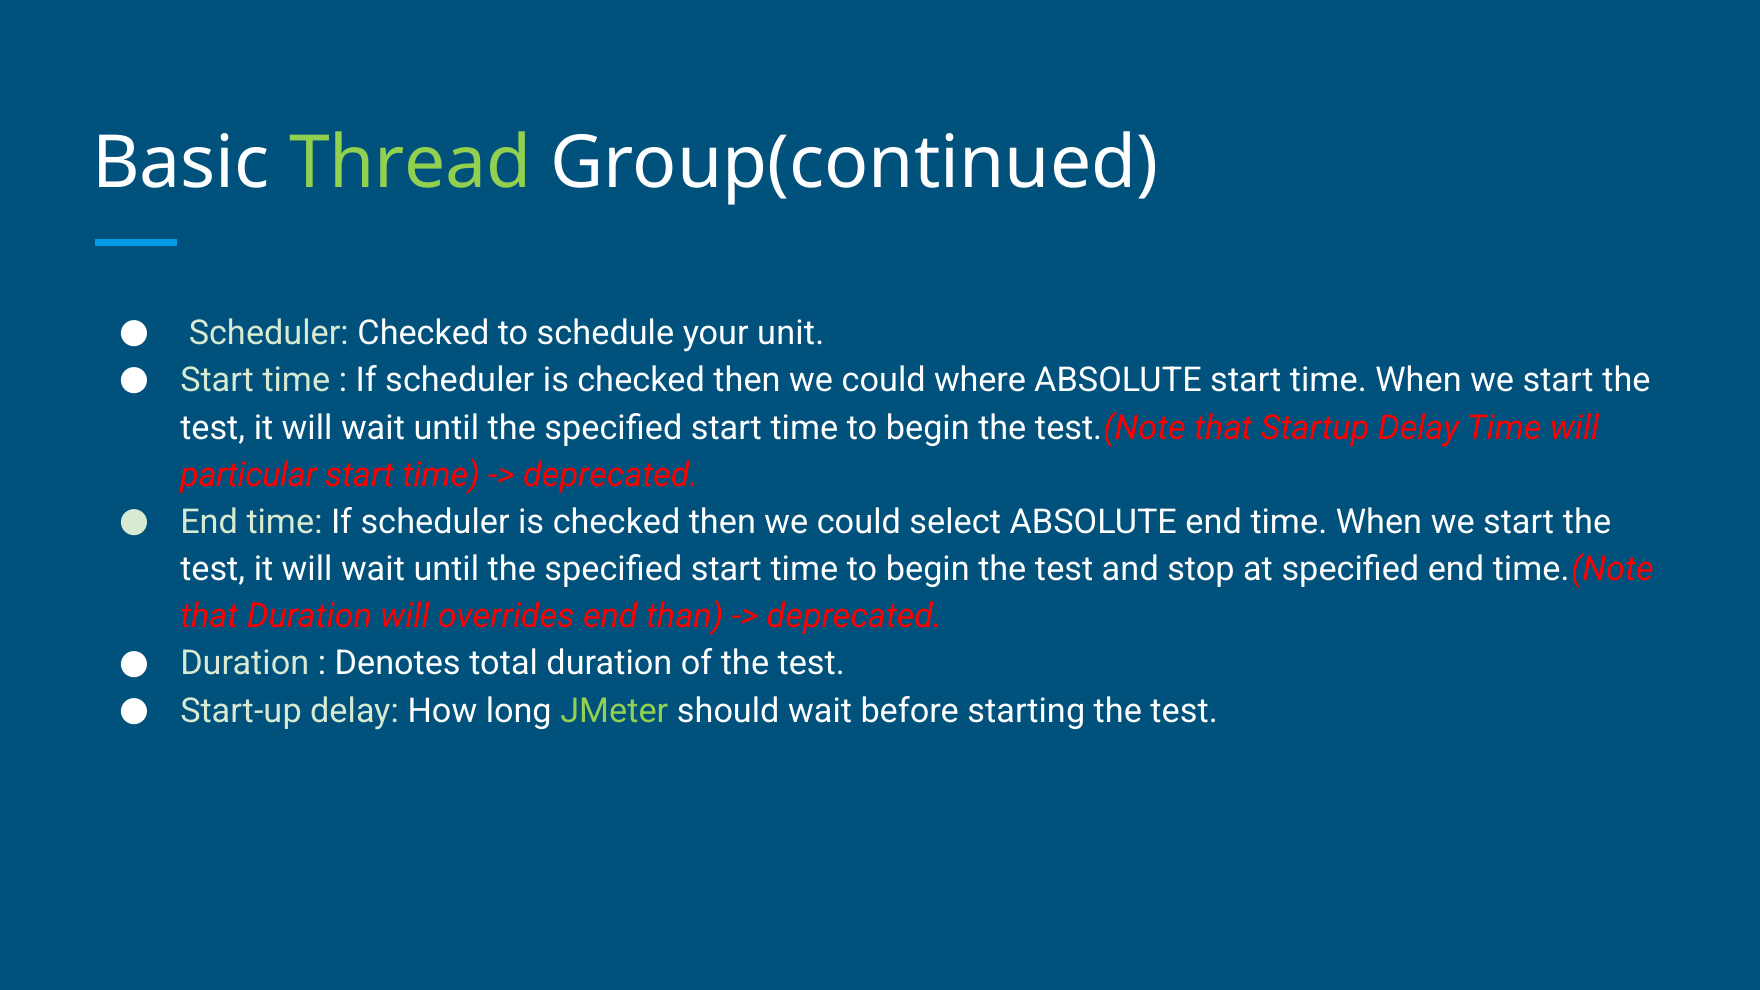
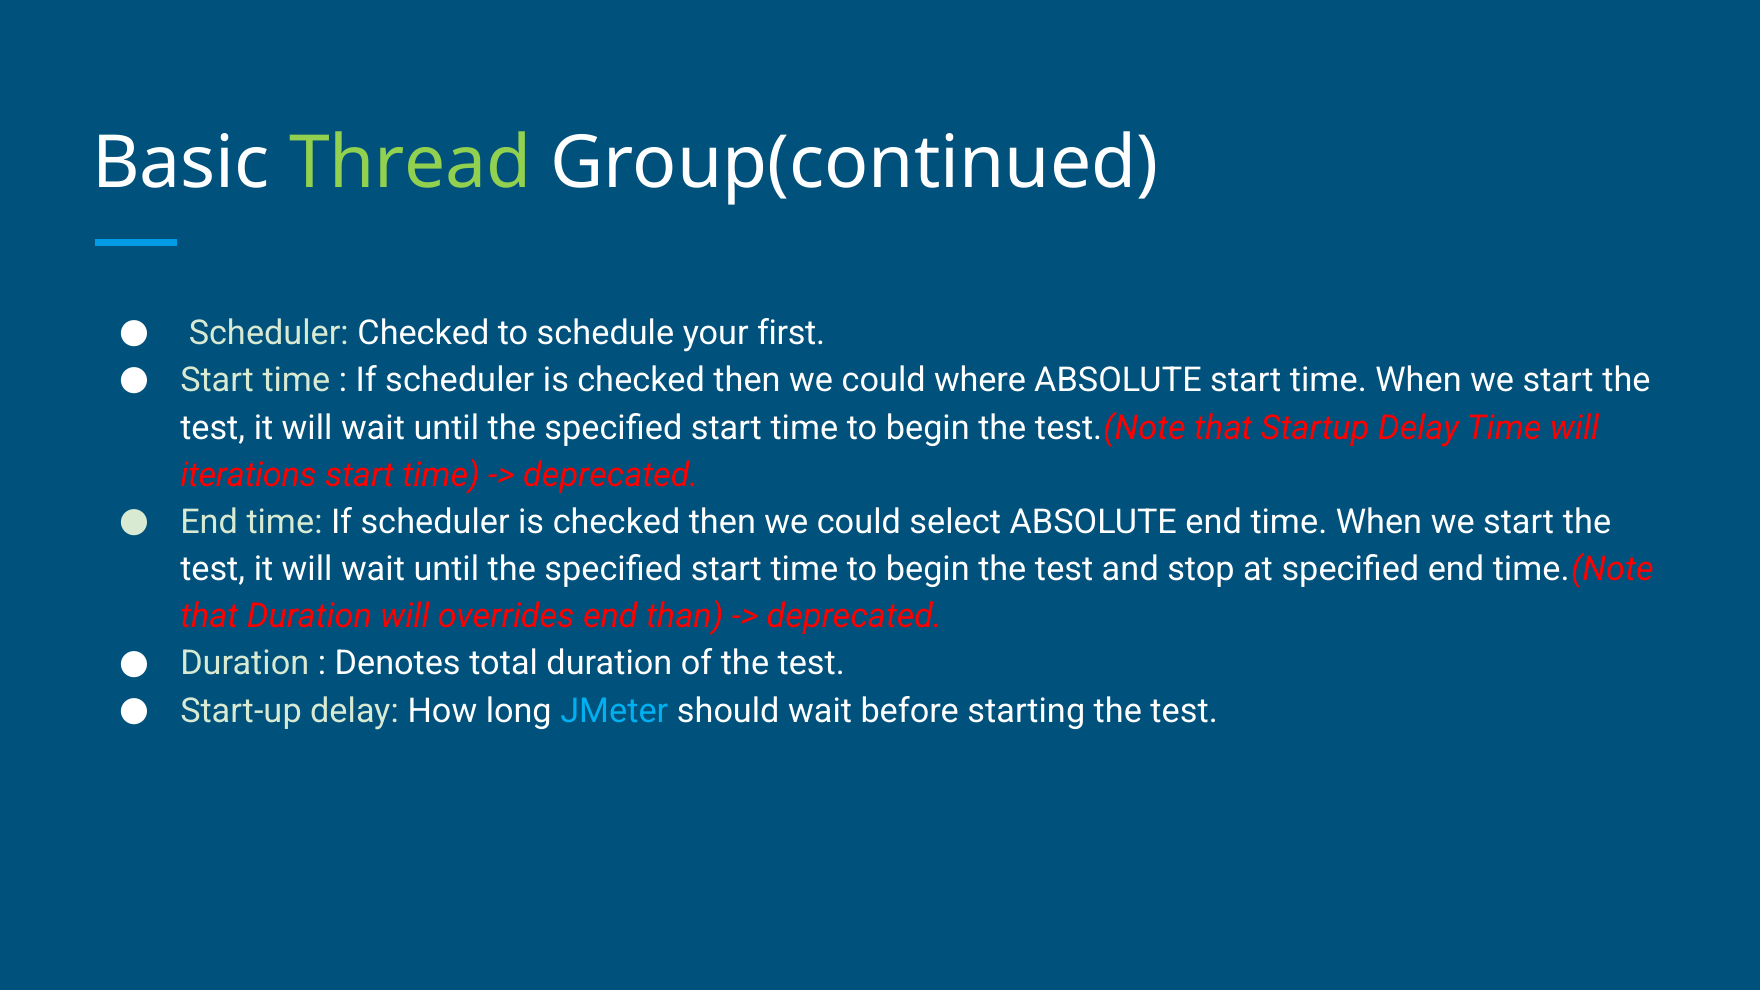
unit: unit -> first (791, 333)
particular: particular -> iterations (249, 475)
JMeter colour: light green -> light blue (614, 711)
